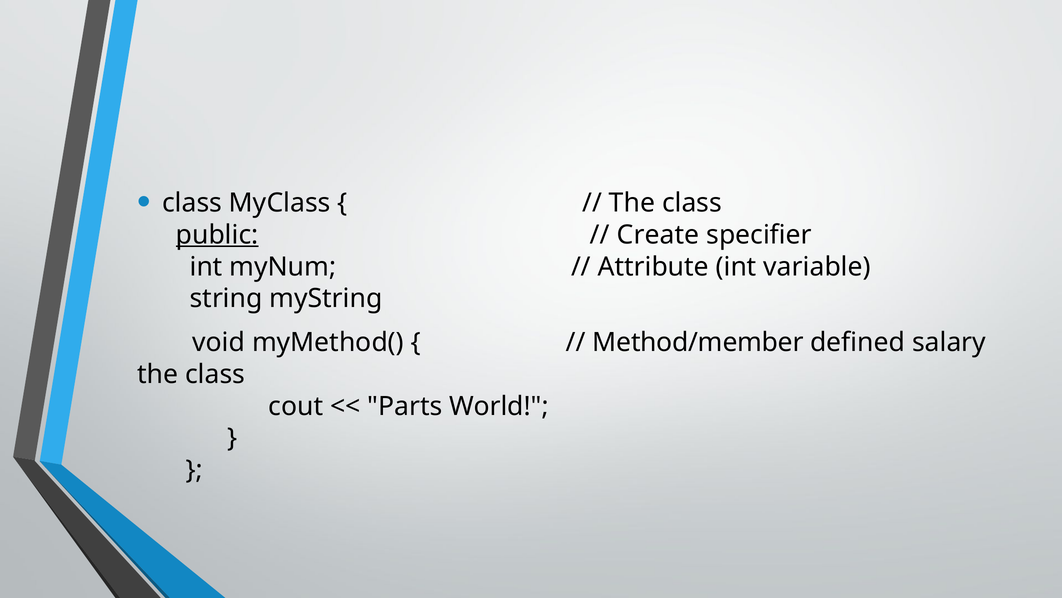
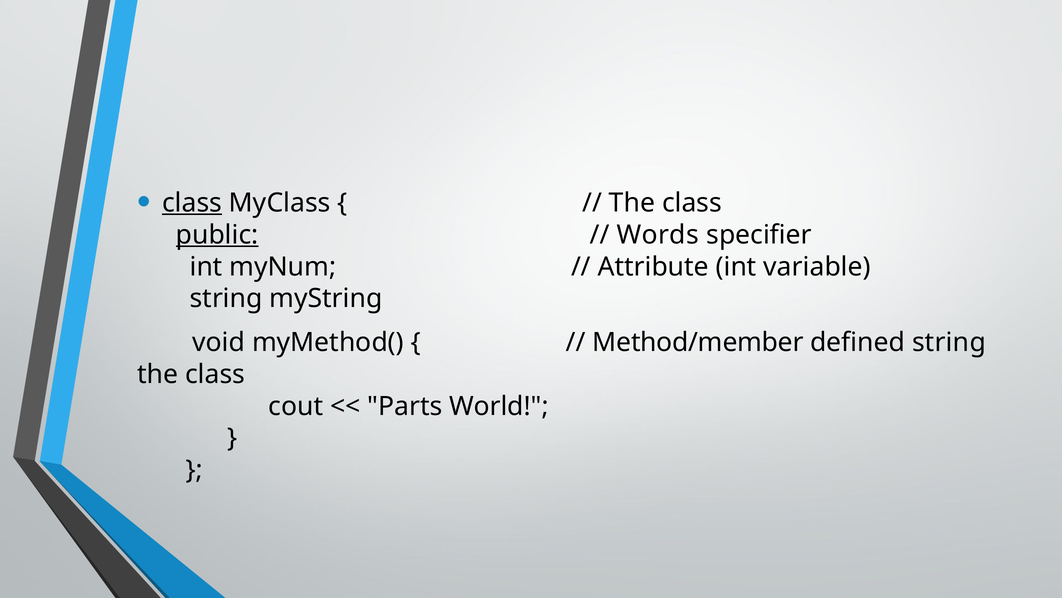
class underline: none -> present (192, 203)
Create: Create -> Words (658, 235)
defined salary: salary -> string (949, 342)
